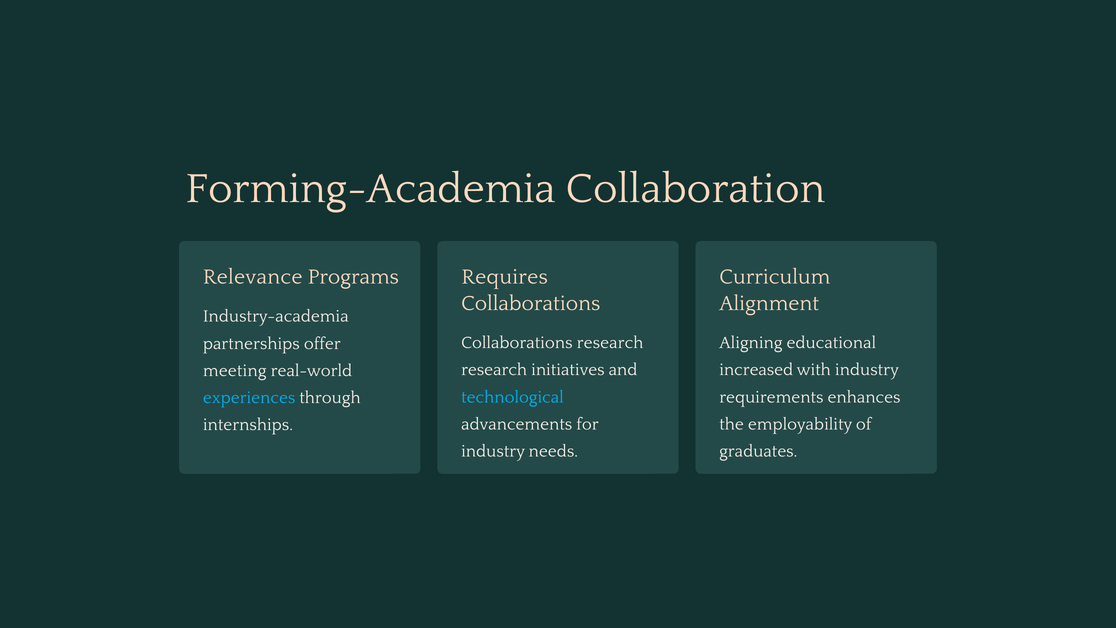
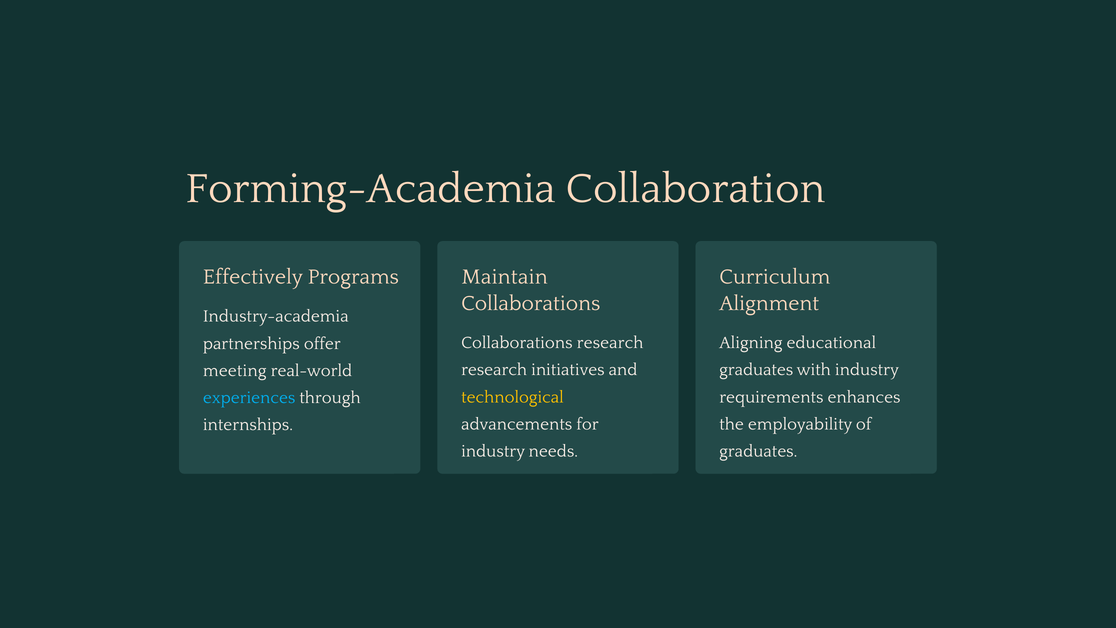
Relevance: Relevance -> Effectively (253, 277)
Requires: Requires -> Maintain (505, 277)
increased: increased -> graduates (756, 370)
technological colour: light blue -> yellow (512, 397)
